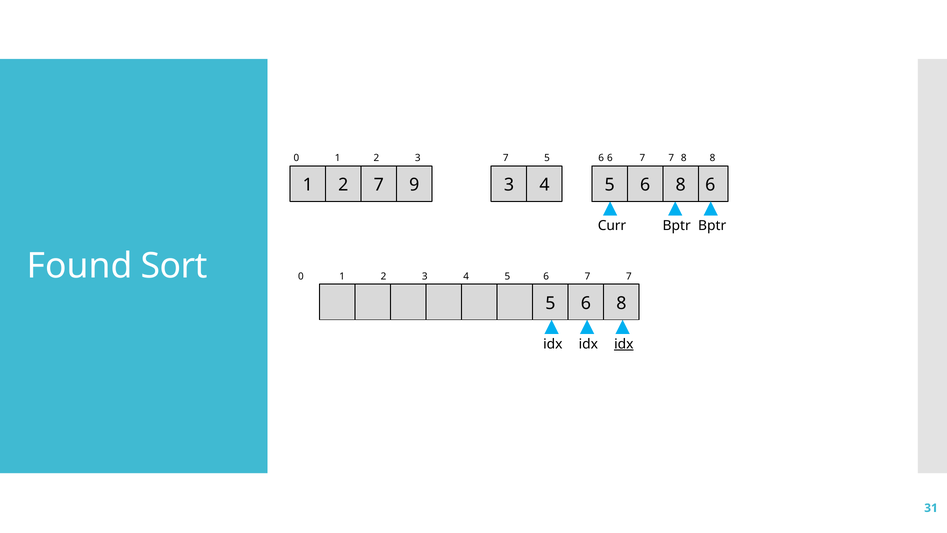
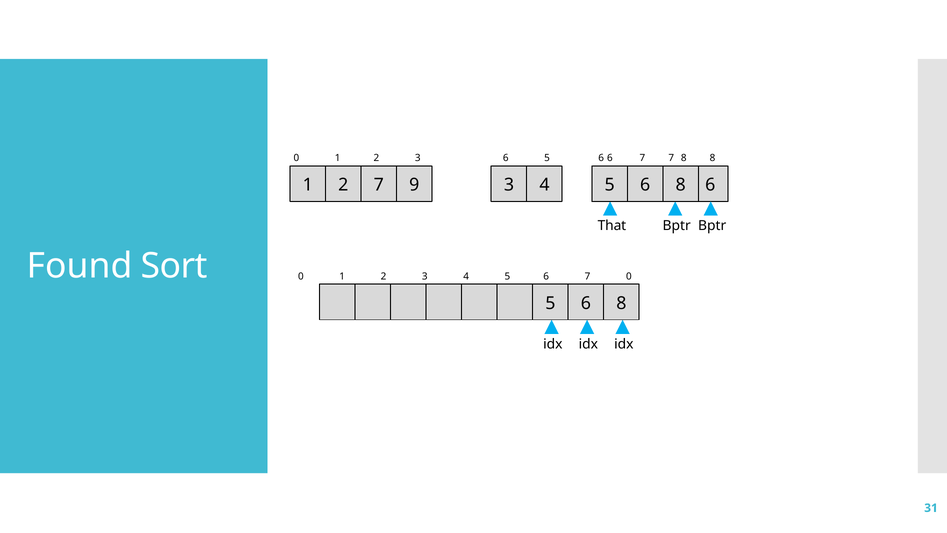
3 7: 7 -> 6 (506, 158)
Curr: Curr -> That (612, 226)
7 7: 7 -> 0 (629, 276)
idx underline: present -> none (624, 344)
